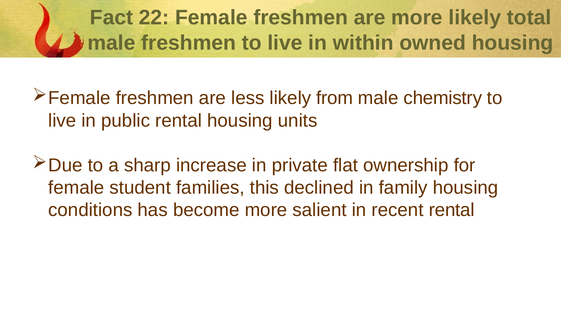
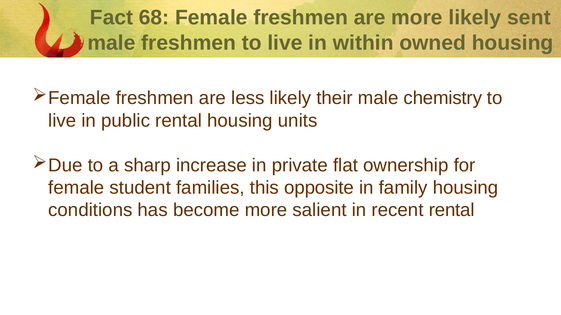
22: 22 -> 68 (154, 18)
total: total -> sent (529, 18)
from: from -> their (335, 98)
declined: declined -> opposite (319, 188)
